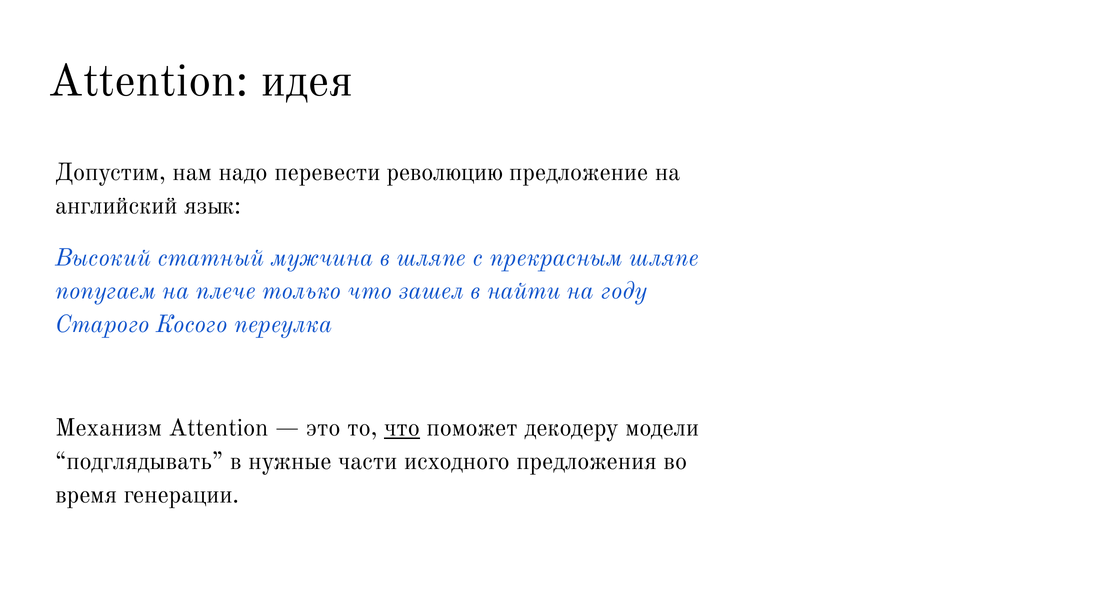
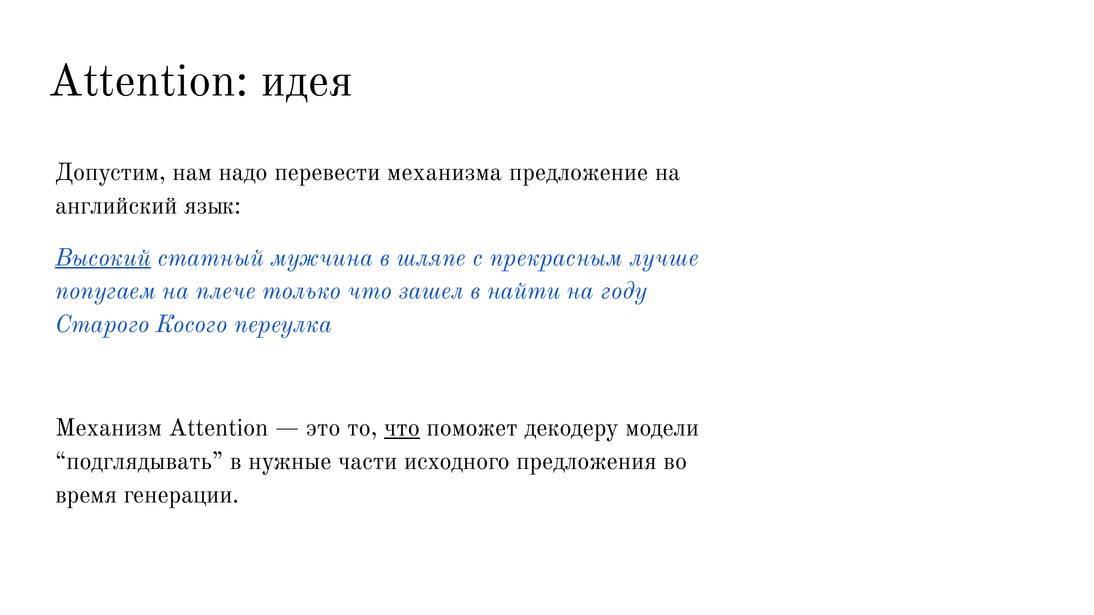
революцию: революцию -> механизма (445, 173)
Высокий underline: none -> present (103, 258)
прекрасным шляпе: шляпе -> лучше (664, 258)
